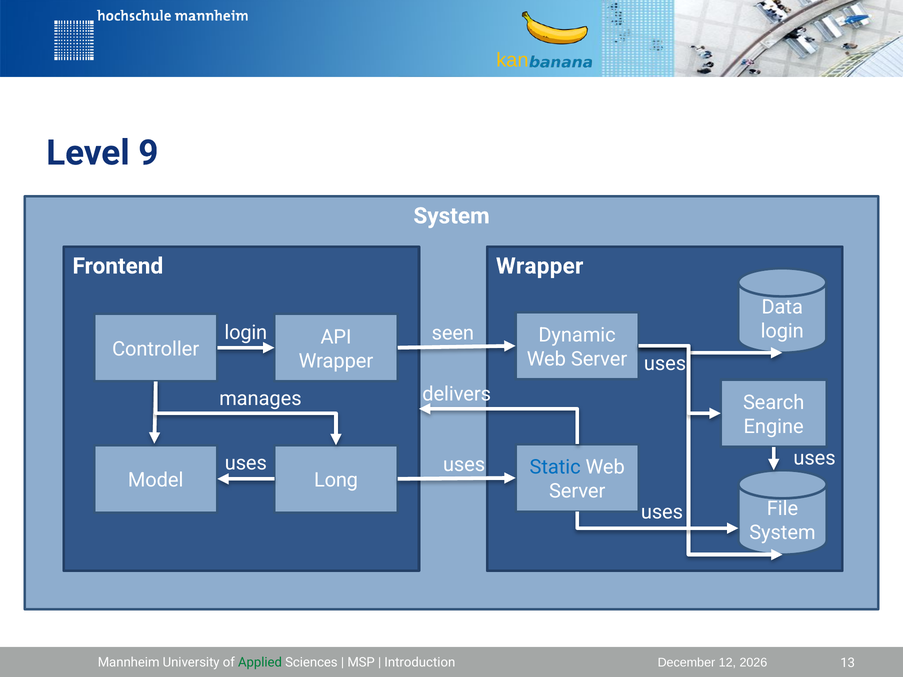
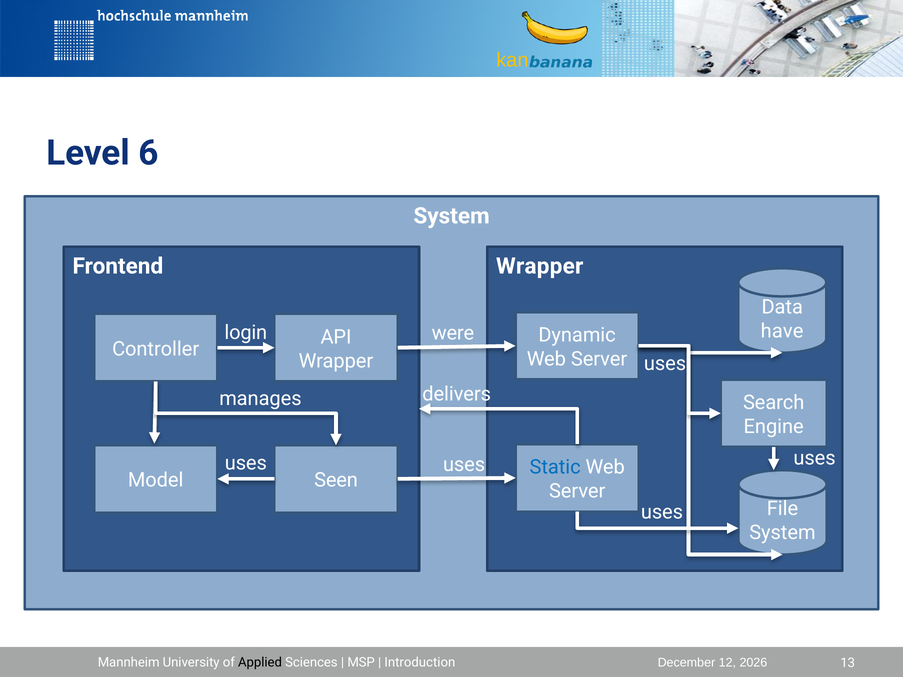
9: 9 -> 6 (148, 153)
login: login -> have (782, 331)
seen: seen -> were (453, 333)
Long: Long -> Seen (336, 480)
Applied colour: green -> black (260, 663)
